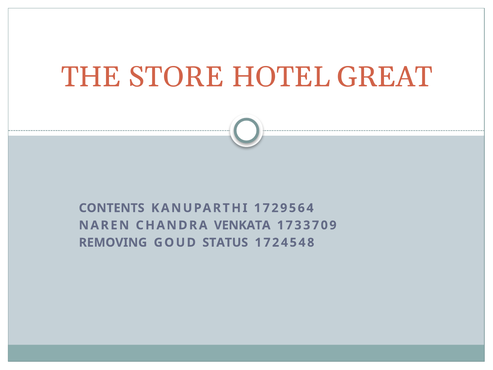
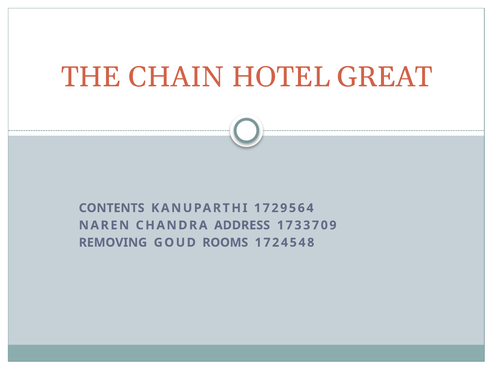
STORE: STORE -> CHAIN (176, 77)
VENKATA: VENKATA -> ADDRESS (242, 225)
STATUS: STATUS -> ROOMS (225, 242)
